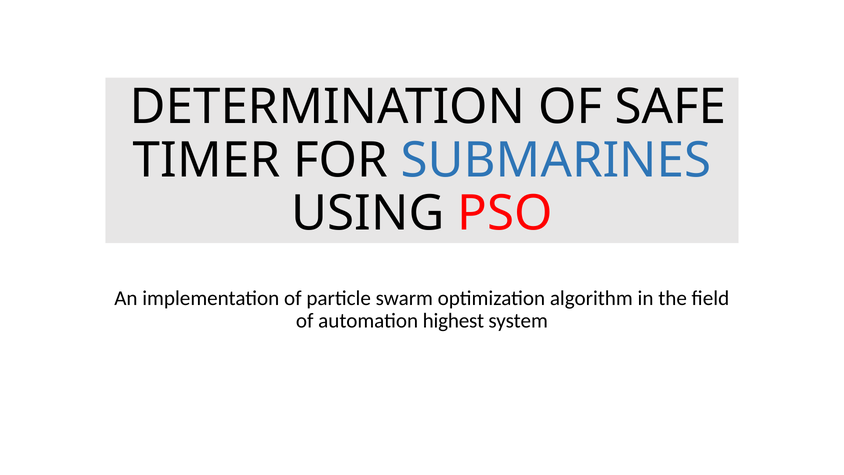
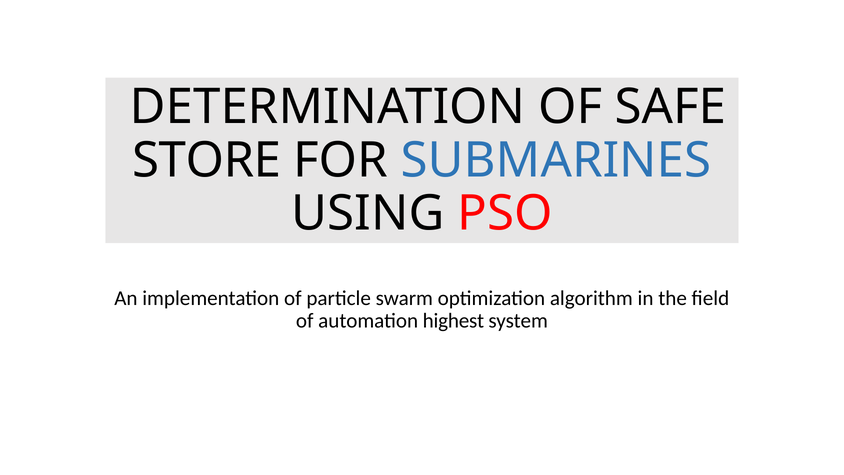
TIMER: TIMER -> STORE (207, 160)
